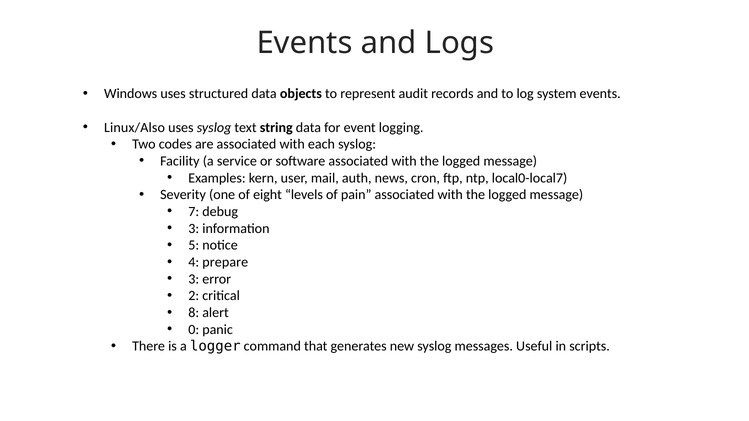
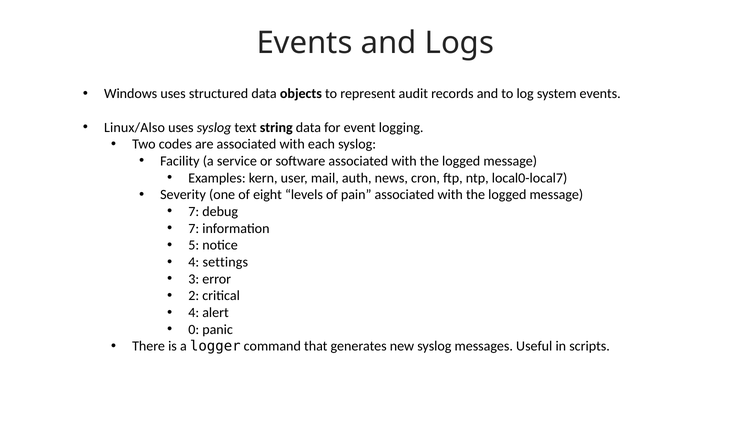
3: 3 -> 7 (194, 229)
prepare: prepare -> settings (225, 262)
8: 8 -> 4 (194, 313)
